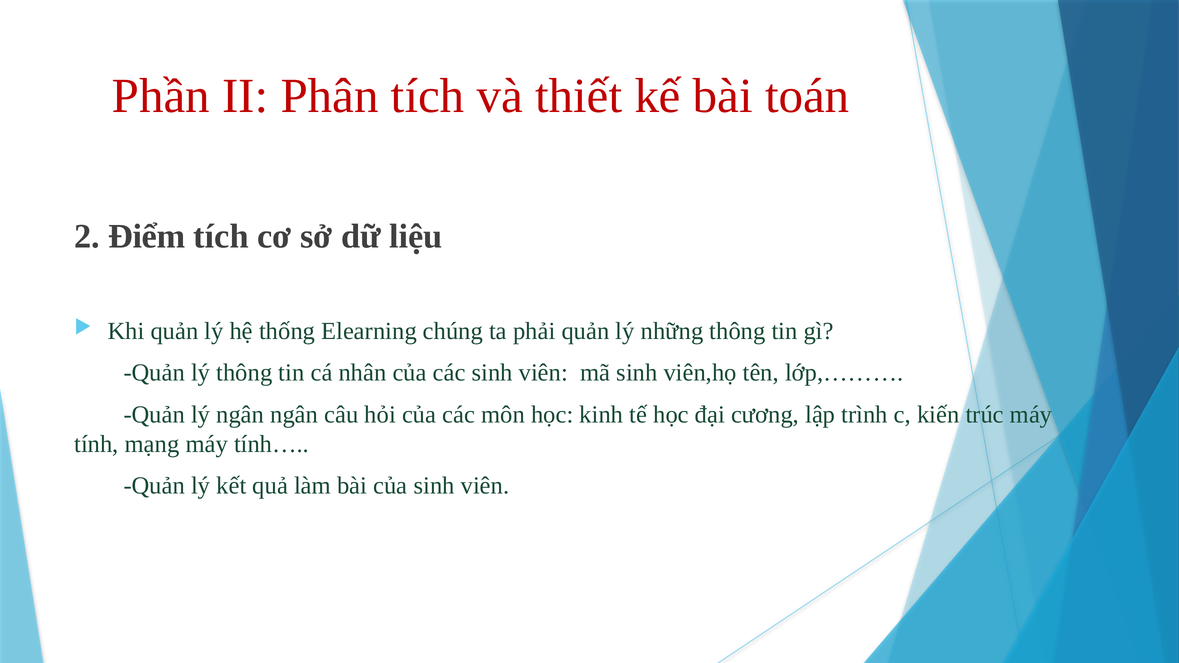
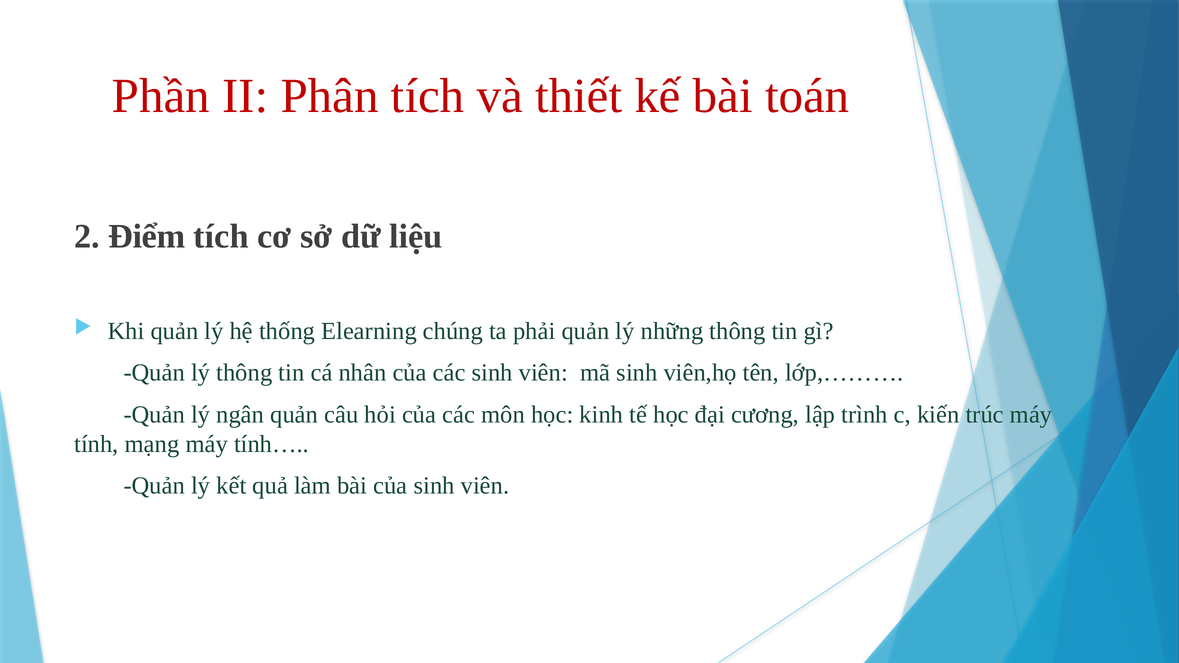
ngân ngân: ngân -> quản (294, 415)
